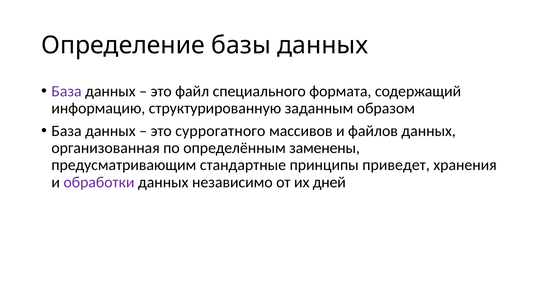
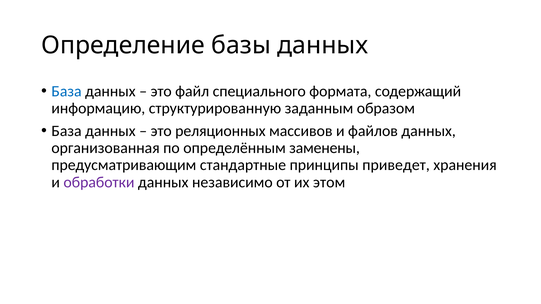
База colour: purple -> blue (66, 91)
суррогатного: суррогатного -> реляционных (220, 131)
дней: дней -> этом (329, 182)
